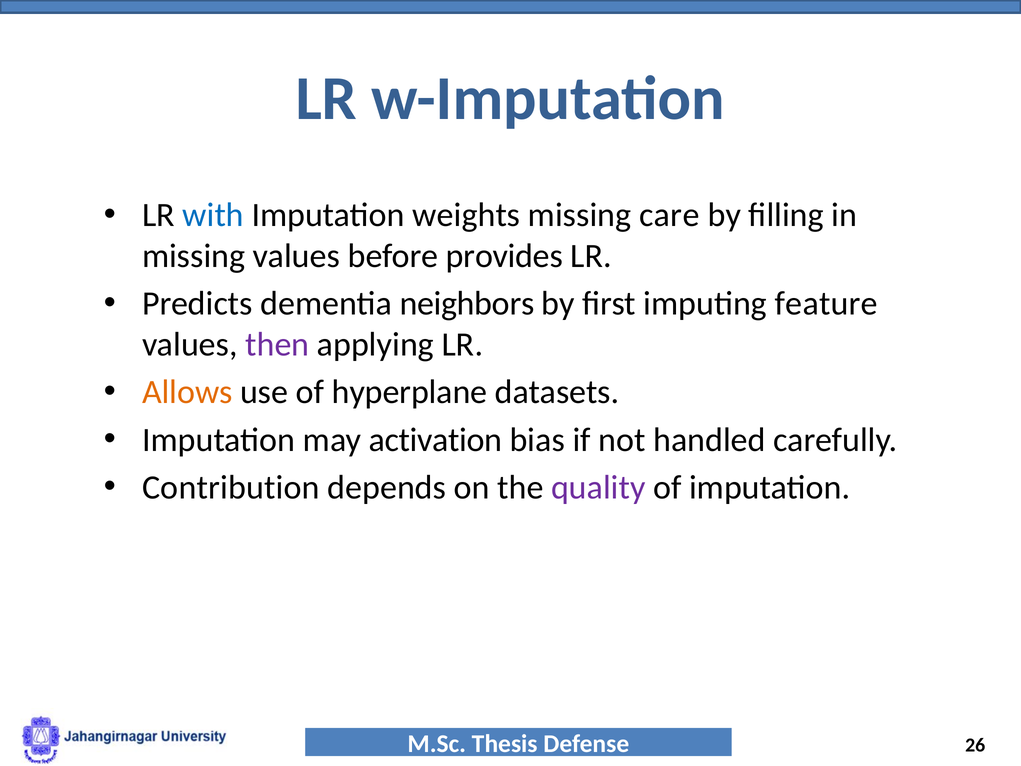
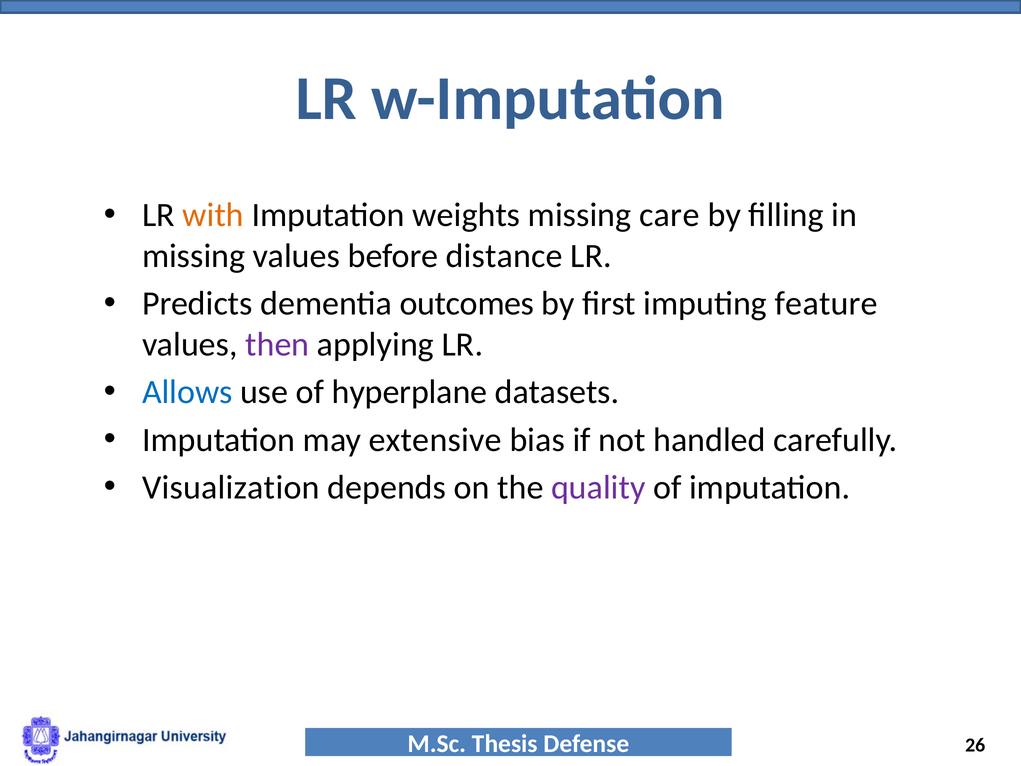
with colour: blue -> orange (213, 215)
provides: provides -> distance (504, 256)
neighbors: neighbors -> outcomes (467, 304)
Allows colour: orange -> blue (187, 392)
activation: activation -> extensive (435, 440)
Contribution: Contribution -> Visualization (231, 487)
